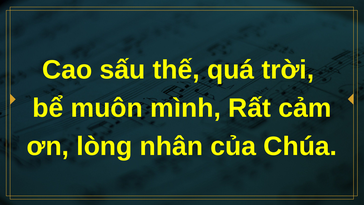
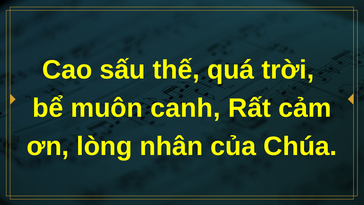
mình: mình -> canh (185, 108)
